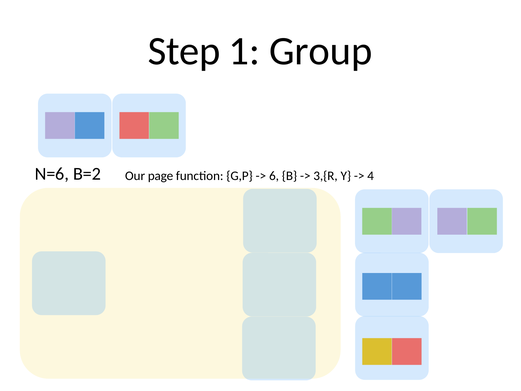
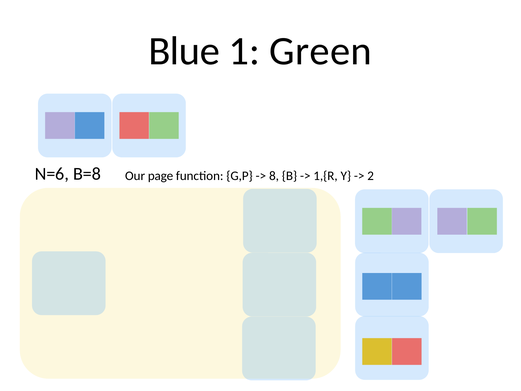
Step: Step -> Blue (184, 51)
Group: Group -> Green (321, 51)
B=2: B=2 -> B=8 (87, 174)
6: 6 -> 8 (274, 176)
3,{R: 3,{R -> 1,{R (325, 176)
4: 4 -> 2 (371, 176)
